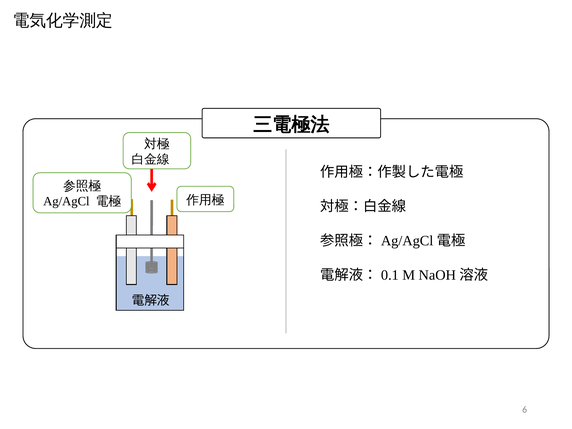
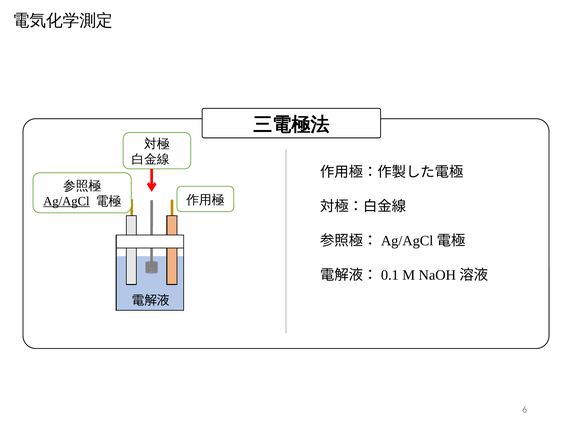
Ag/AgCl underline: none -> present (66, 201)
